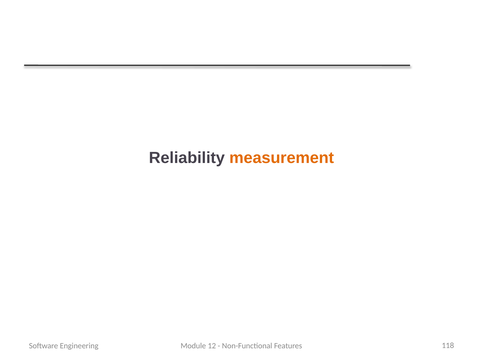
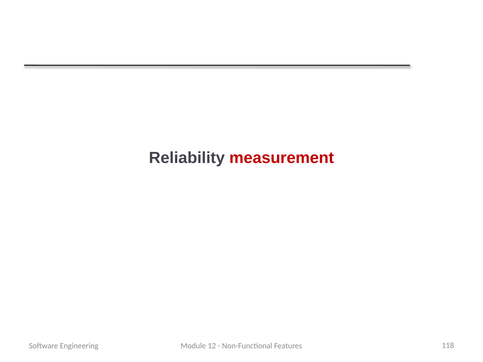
measurement colour: orange -> red (282, 158)
